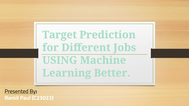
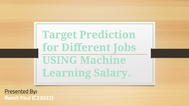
Better: Better -> Salary (112, 73)
